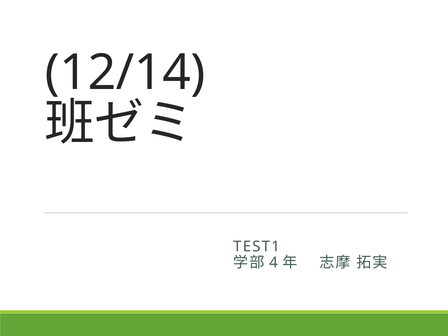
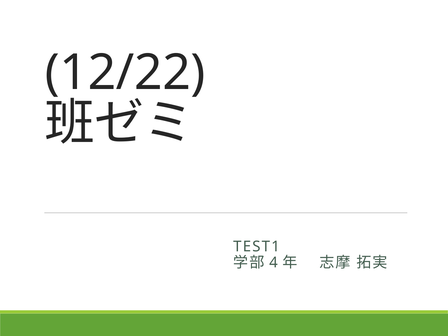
12/14: 12/14 -> 12/22 (125, 73)
